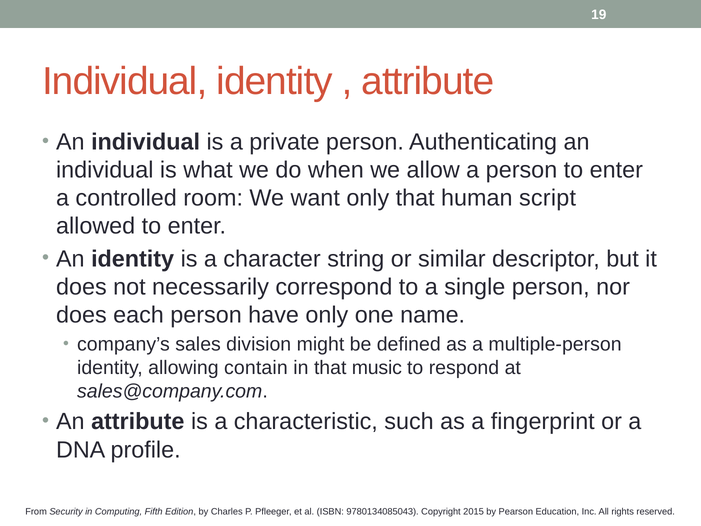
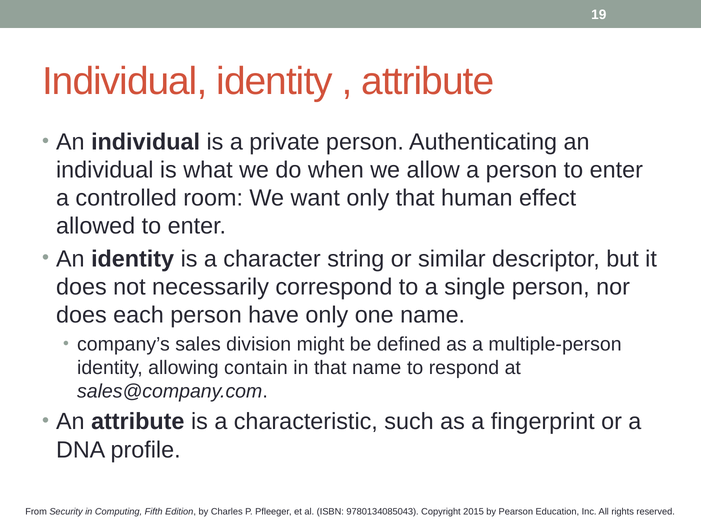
script: script -> effect (548, 198)
that music: music -> name (377, 368)
